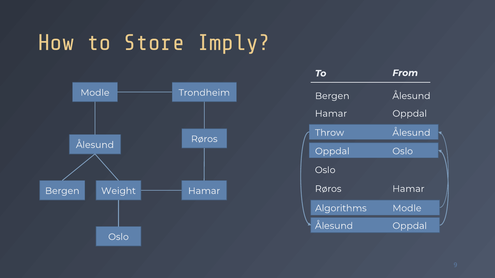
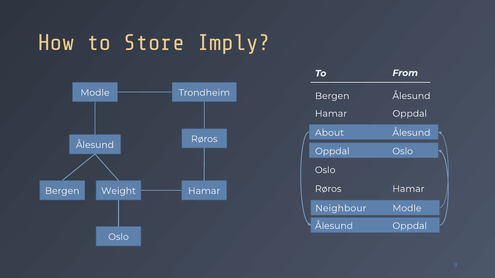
Throw: Throw -> About (329, 133)
Algorithms: Algorithms -> Neighbour (341, 209)
